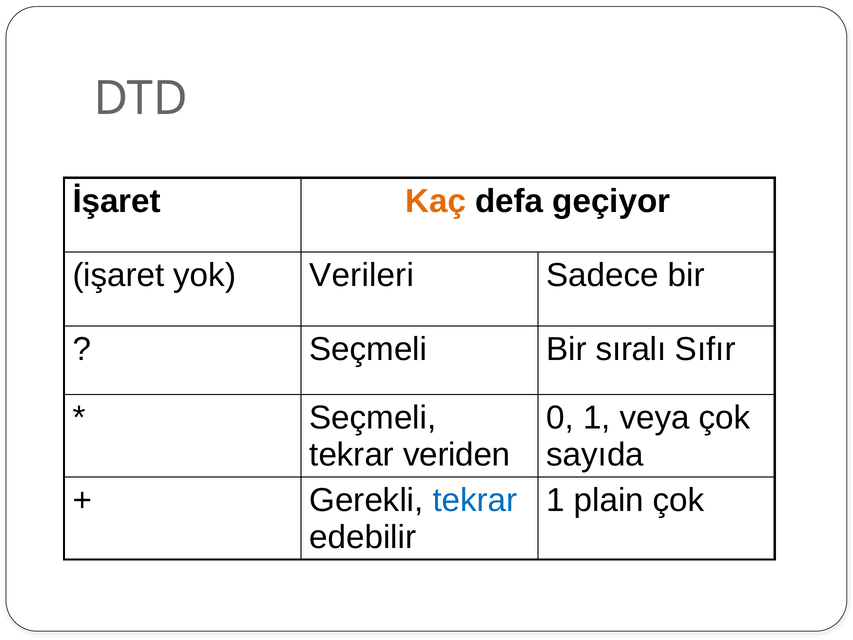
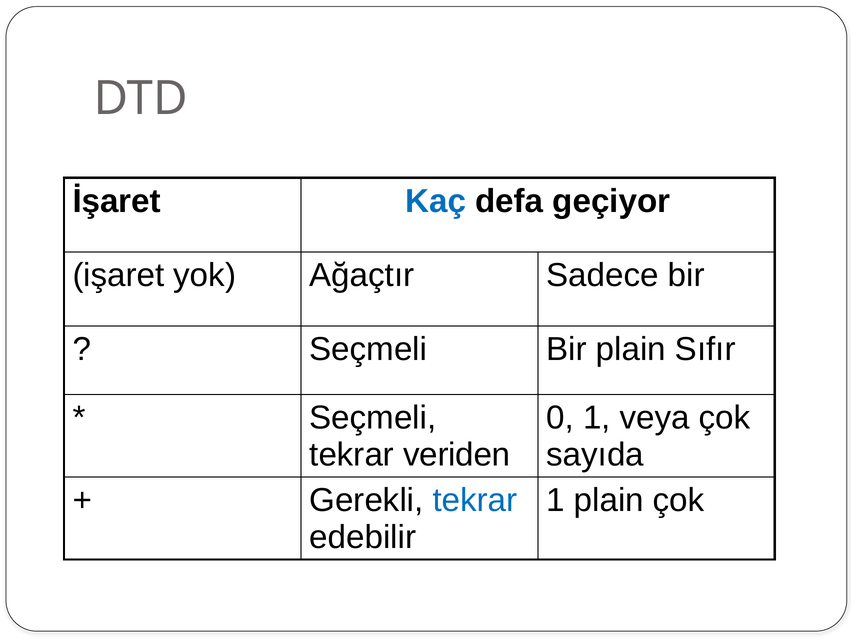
Kaç colour: orange -> blue (436, 201)
Verileri: Verileri -> Ağaçtır (362, 275)
Bir sıralı: sıralı -> plain (631, 349)
